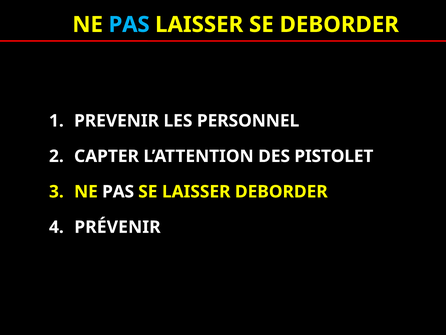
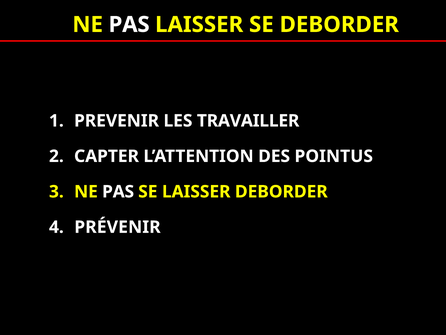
PAS colour: light blue -> white (129, 25)
PERSONNEL: PERSONNEL -> TRAVAILLER (248, 121)
PISTOLET: PISTOLET -> POINTUS (334, 156)
